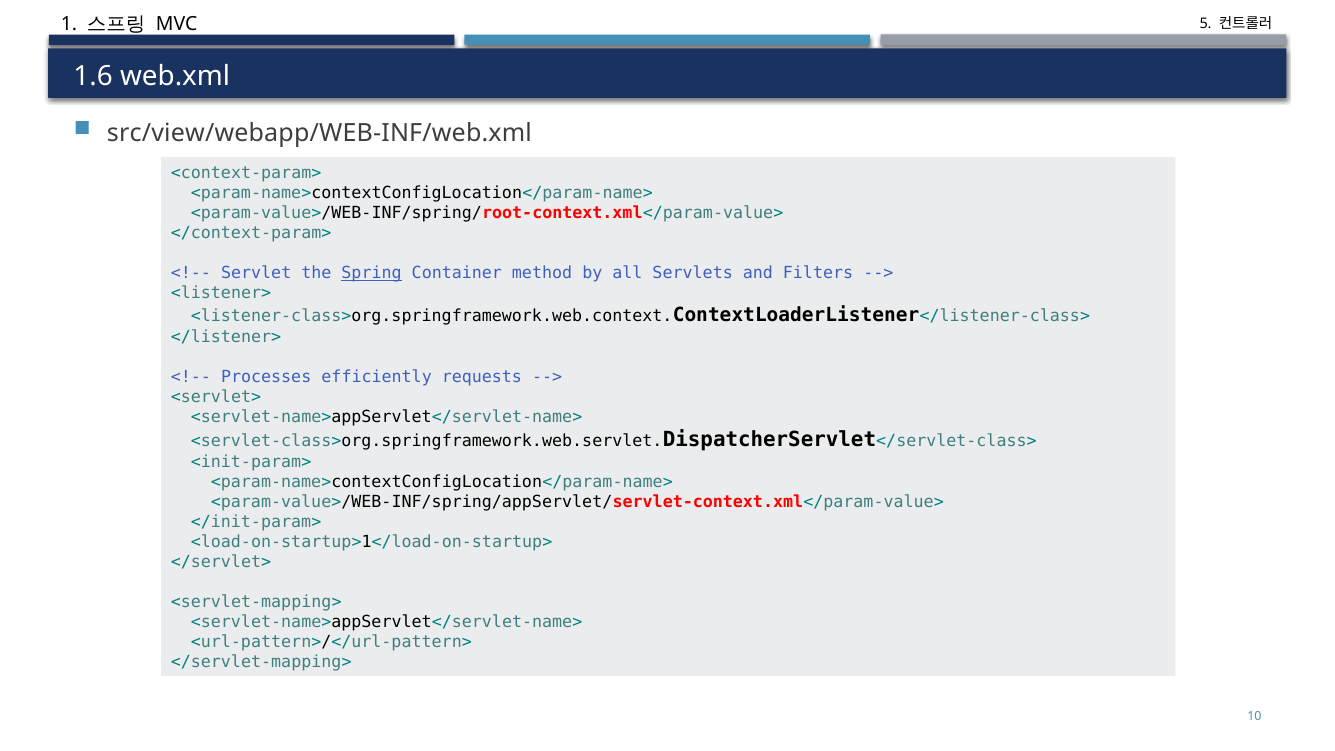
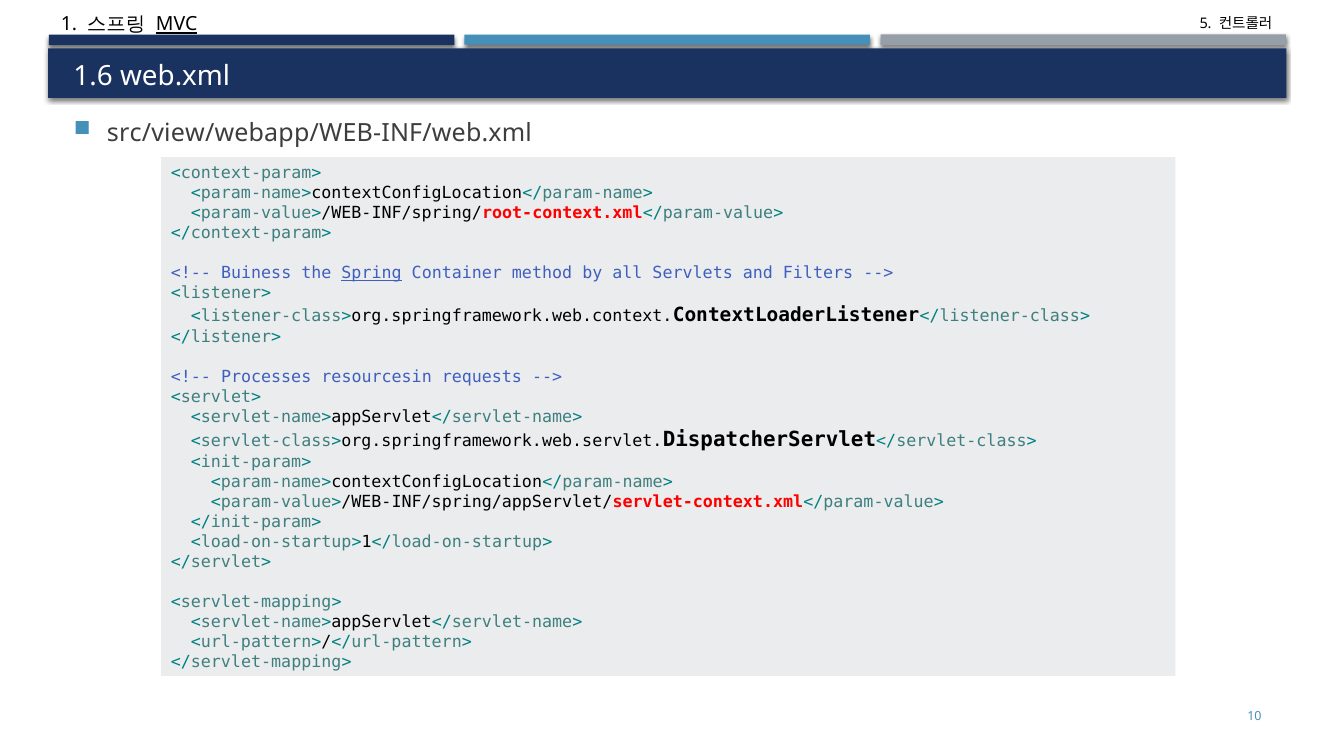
MVC underline: none -> present (177, 25)
Servlet: Servlet -> Buiness (256, 273)
efficiently: efficiently -> resourcesin (377, 377)
